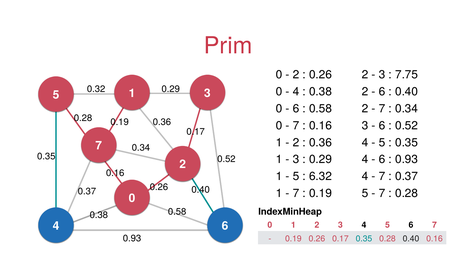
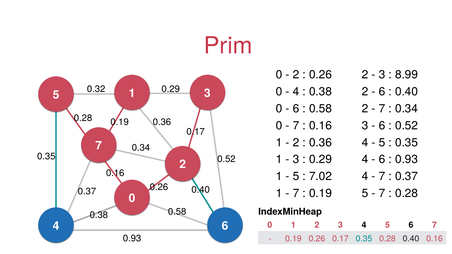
7.75: 7.75 -> 8.99 (407, 75)
6.32: 6.32 -> 7.02 (321, 177)
